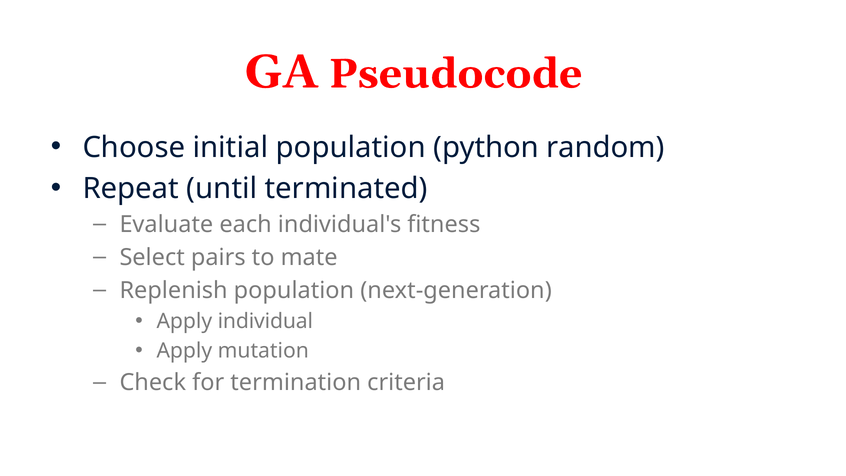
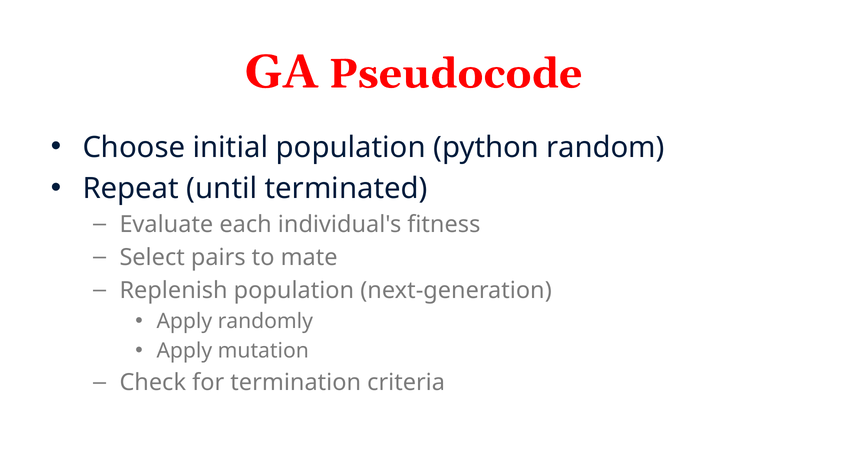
individual: individual -> randomly (265, 321)
